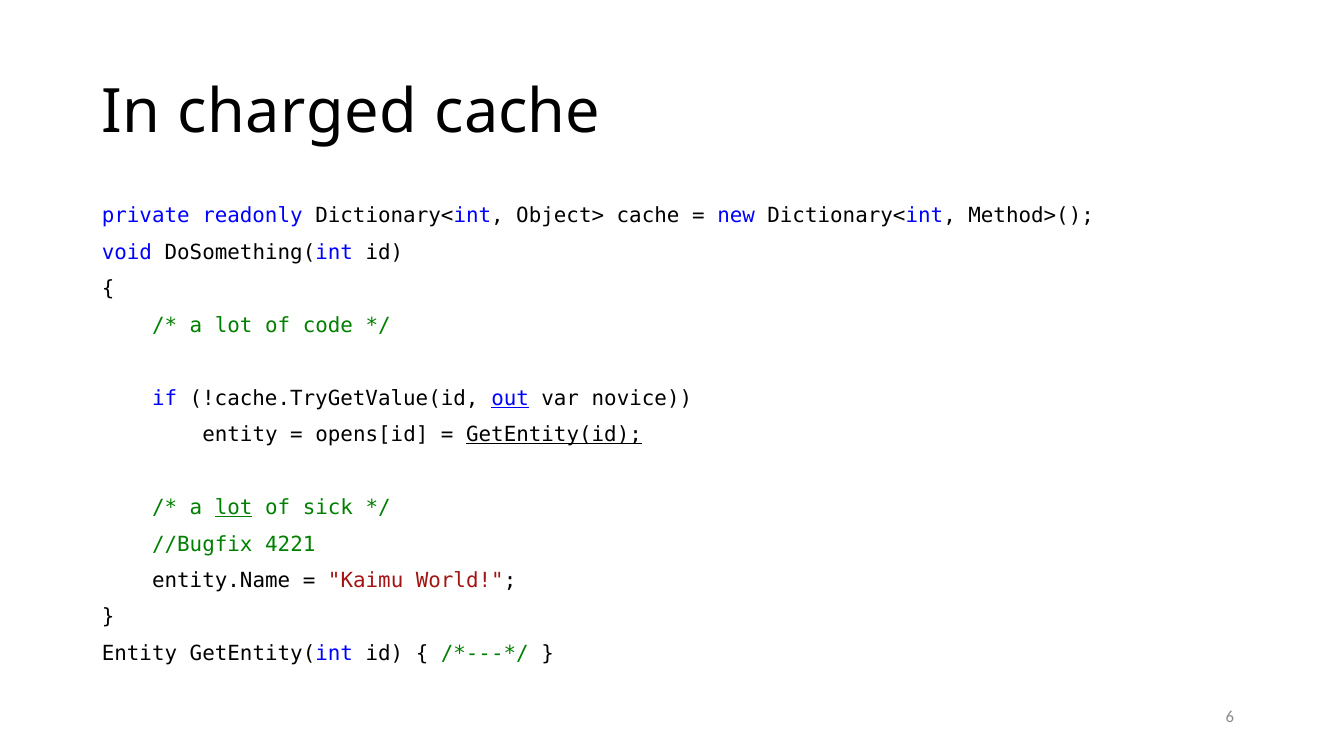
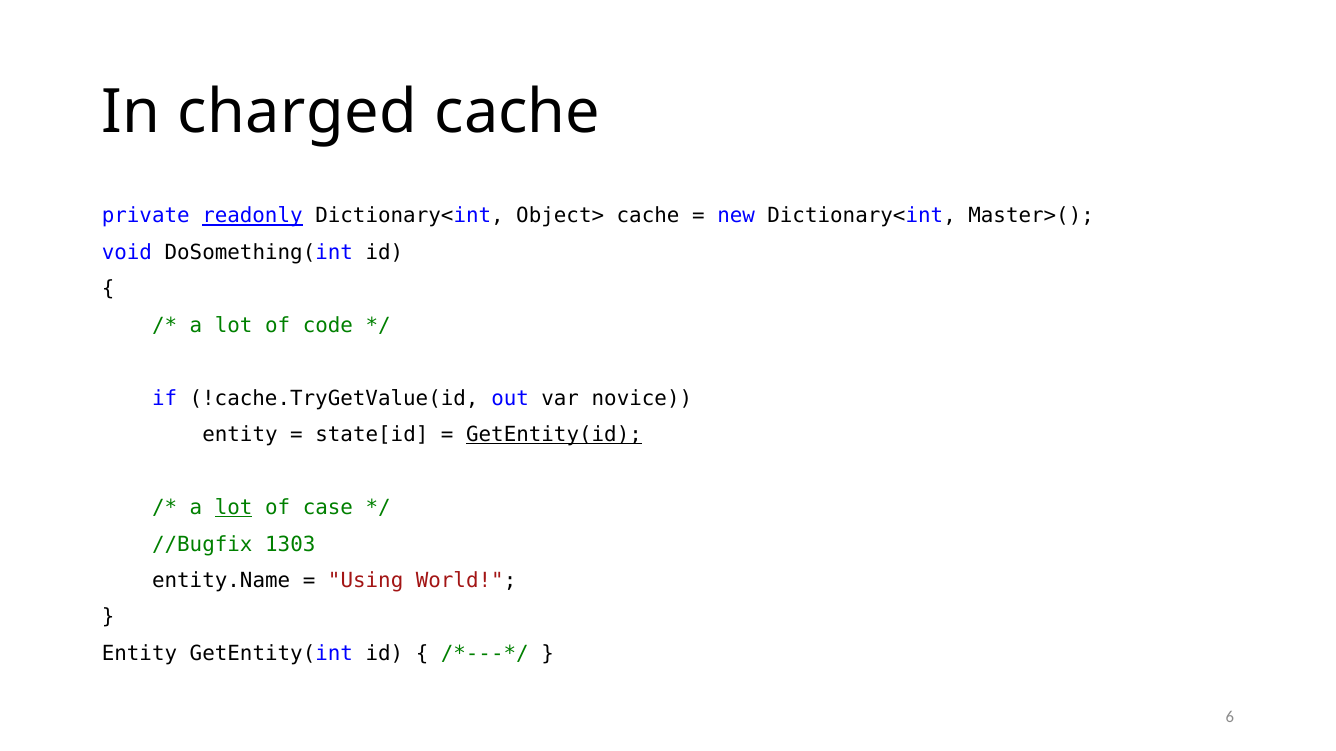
readonly underline: none -> present (252, 216)
Method>(: Method>( -> Master>( (1031, 216)
out underline: present -> none (510, 399)
opens[id: opens[id -> state[id (372, 435)
sick: sick -> case (328, 508)
4221: 4221 -> 1303 (290, 545)
Kaimu: Kaimu -> Using (366, 581)
